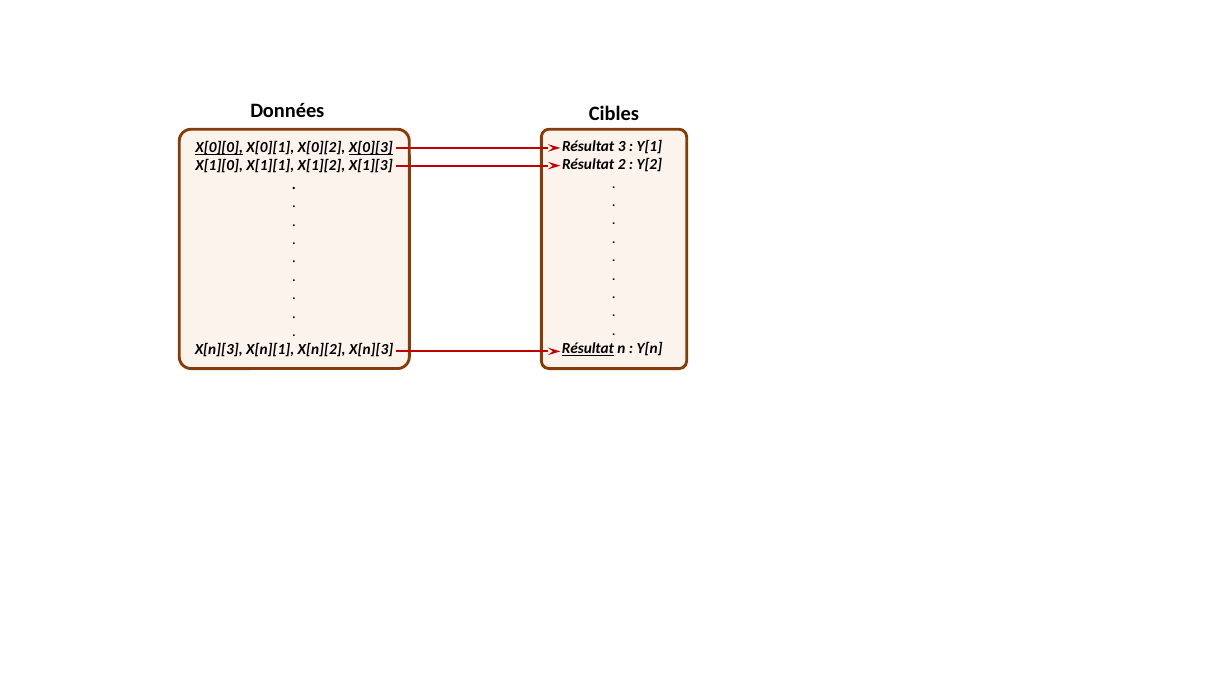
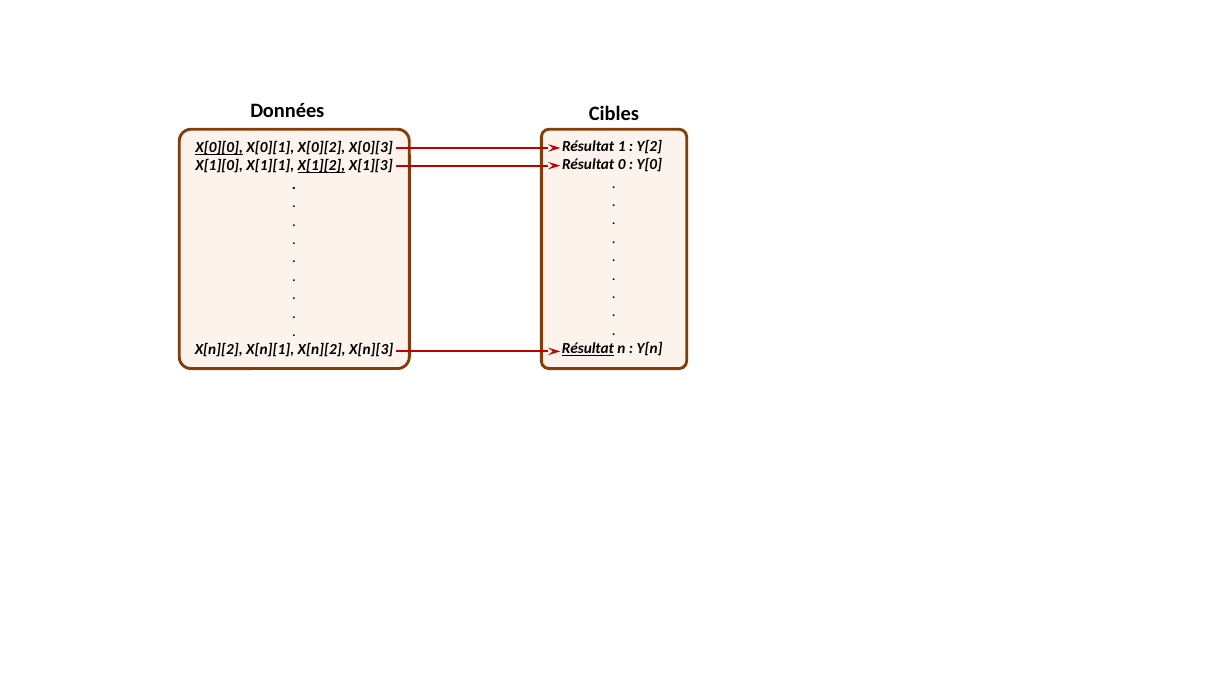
3: 3 -> 1 (622, 146)
Y[1: Y[1 -> Y[2 (649, 146)
X[0][3 underline: present -> none (371, 147)
2: 2 -> 0 (622, 165)
Y[2: Y[2 -> Y[0 (649, 165)
X[1][2 underline: none -> present (322, 166)
X[n][3: X[n][3 -> X[n][2 (219, 350)
